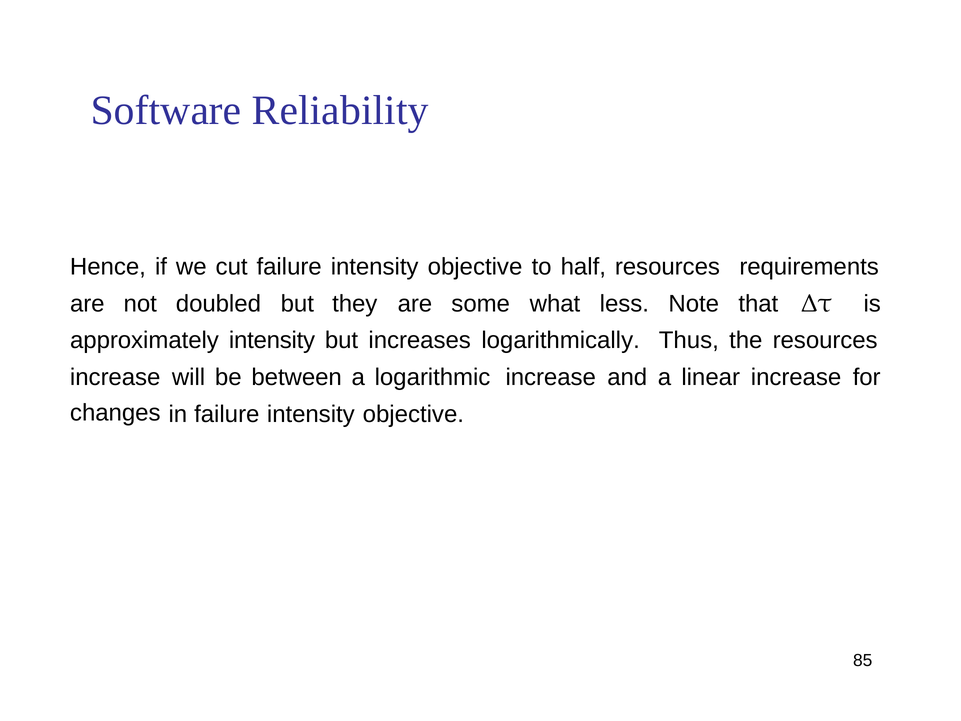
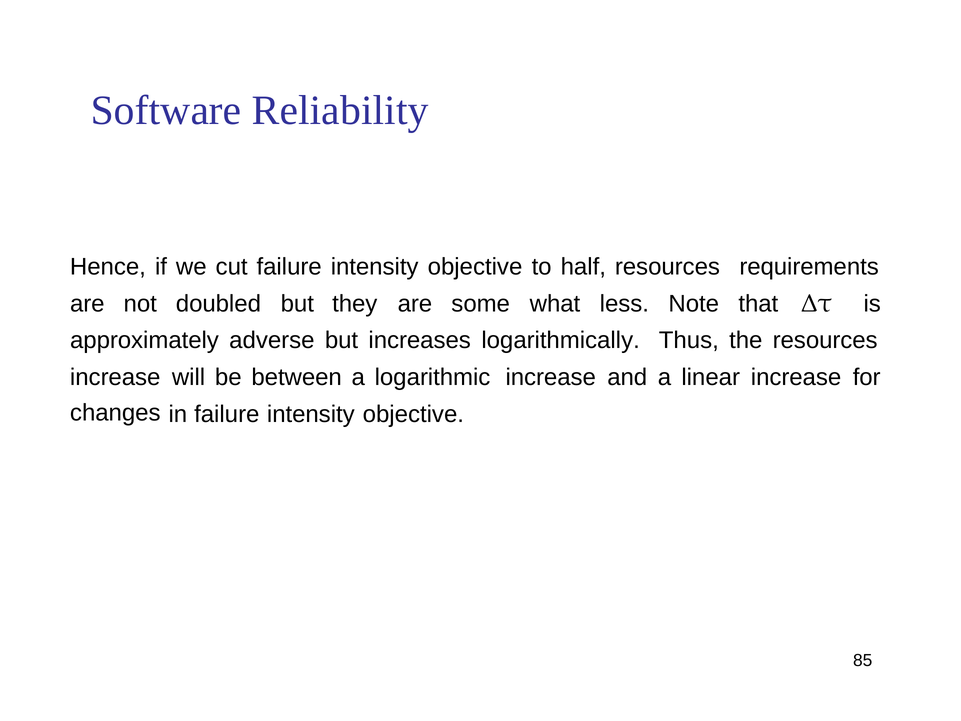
approximately intensity: intensity -> adverse (272, 340)
